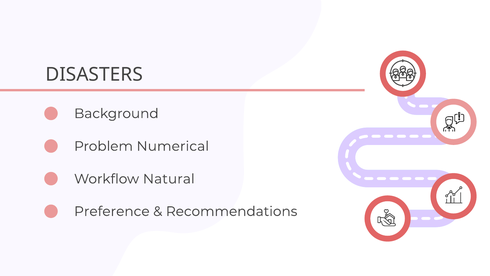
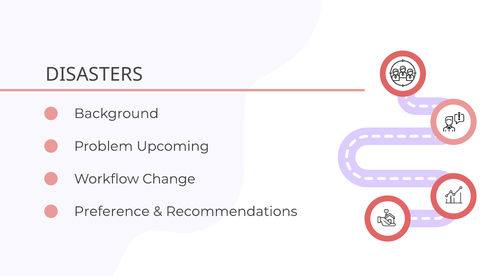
Numerical: Numerical -> Upcoming (173, 146)
Natural: Natural -> Change (169, 179)
